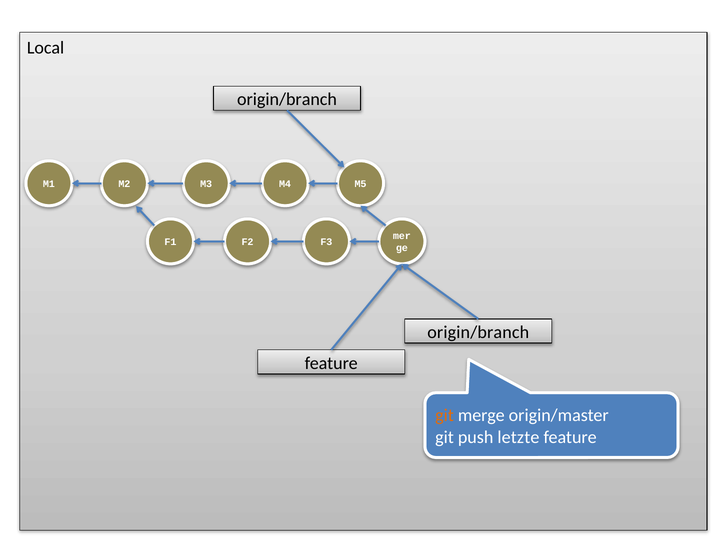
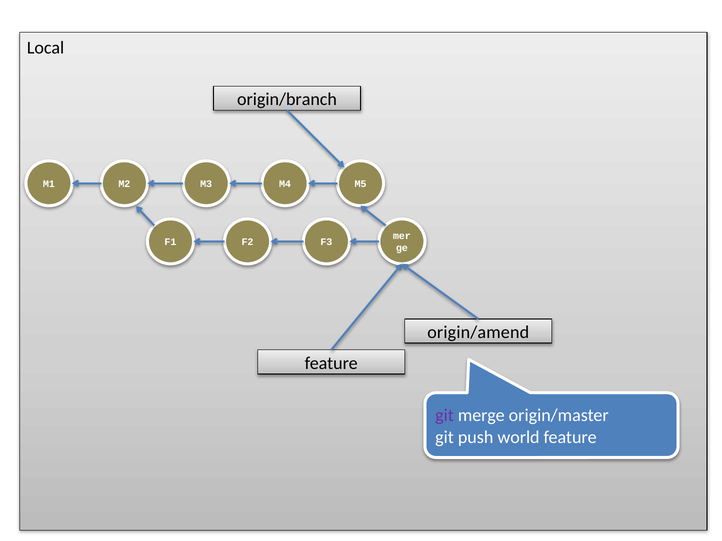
origin/branch: origin/branch -> origin/amend (478, 333)
git colour: orange -> purple (445, 416)
letzte: letzte -> world (519, 438)
